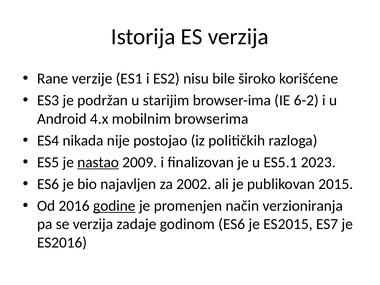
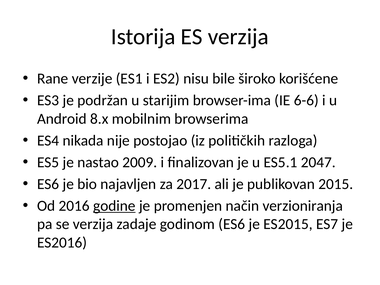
6-2: 6-2 -> 6-6 (306, 100)
4.x: 4.x -> 8.x (99, 119)
nastao underline: present -> none (98, 162)
2023: 2023 -> 2047 (318, 162)
2002: 2002 -> 2017 (194, 184)
